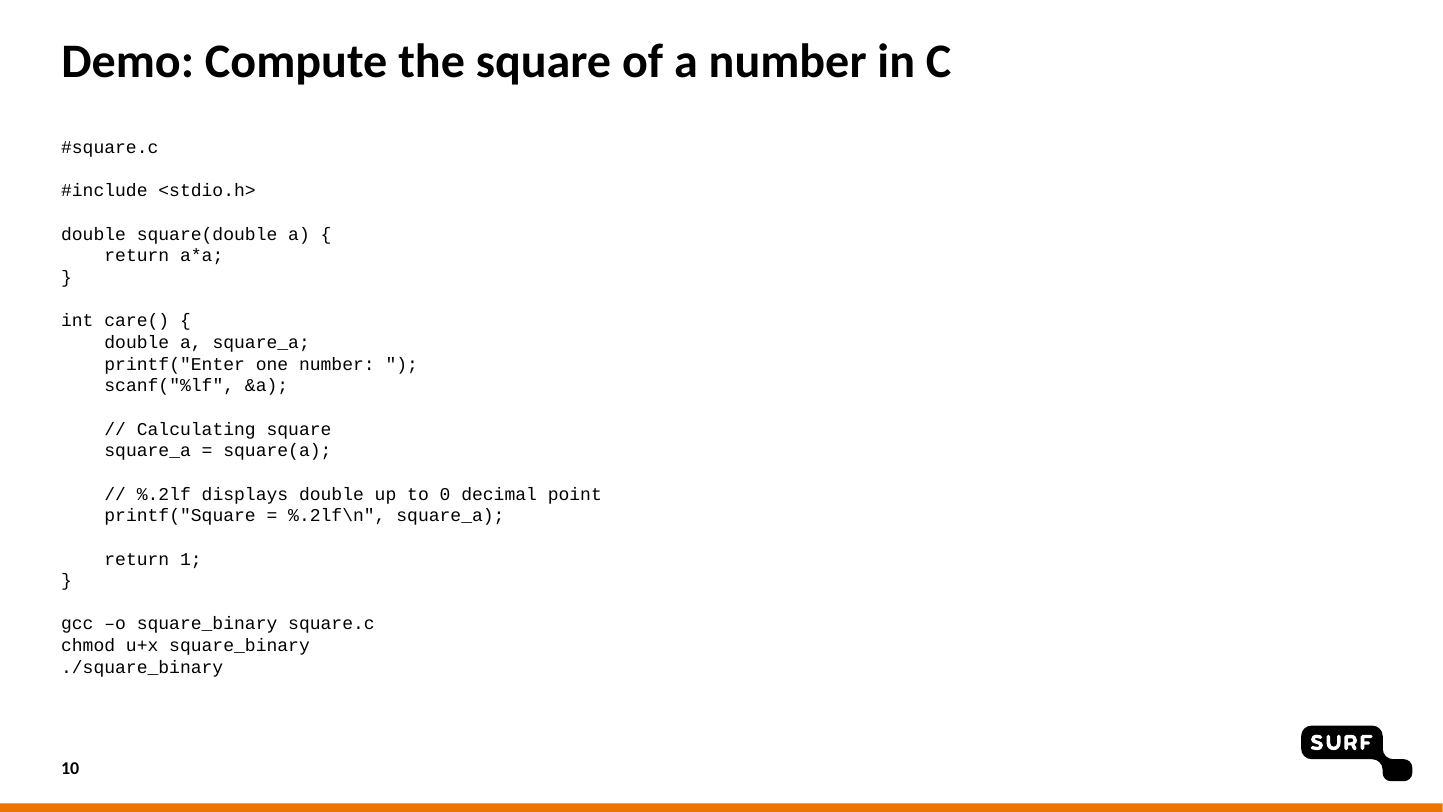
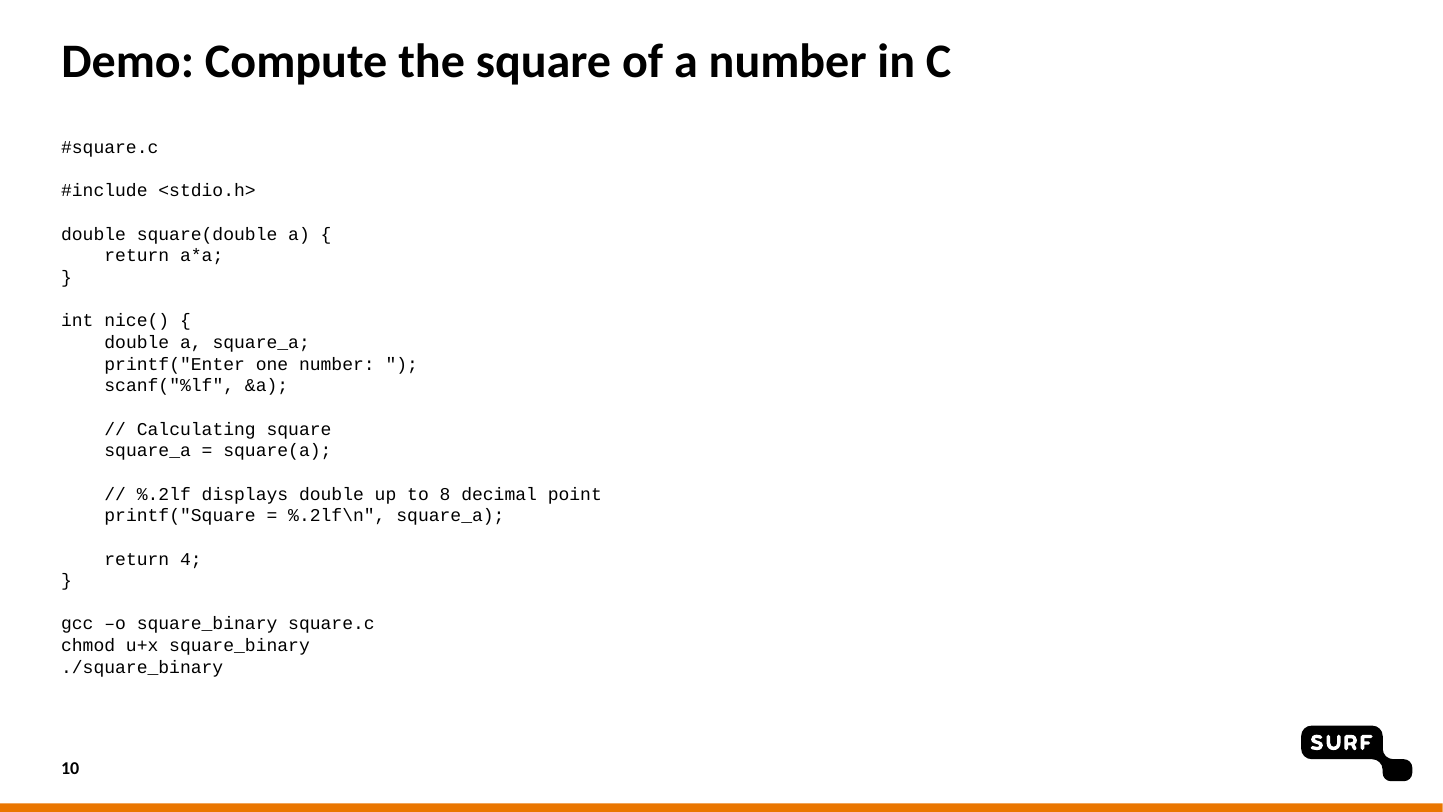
care(: care( -> nice( (137, 321)
0: 0 -> 8 (445, 494)
1: 1 -> 4 (191, 559)
